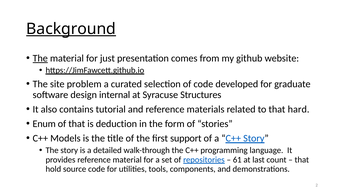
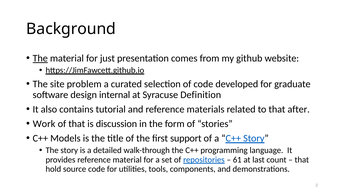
Background underline: present -> none (71, 29)
Structures: Structures -> Definition (201, 95)
hard: hard -> after (299, 109)
Enum: Enum -> Work (44, 123)
deduction: deduction -> discussion (116, 123)
